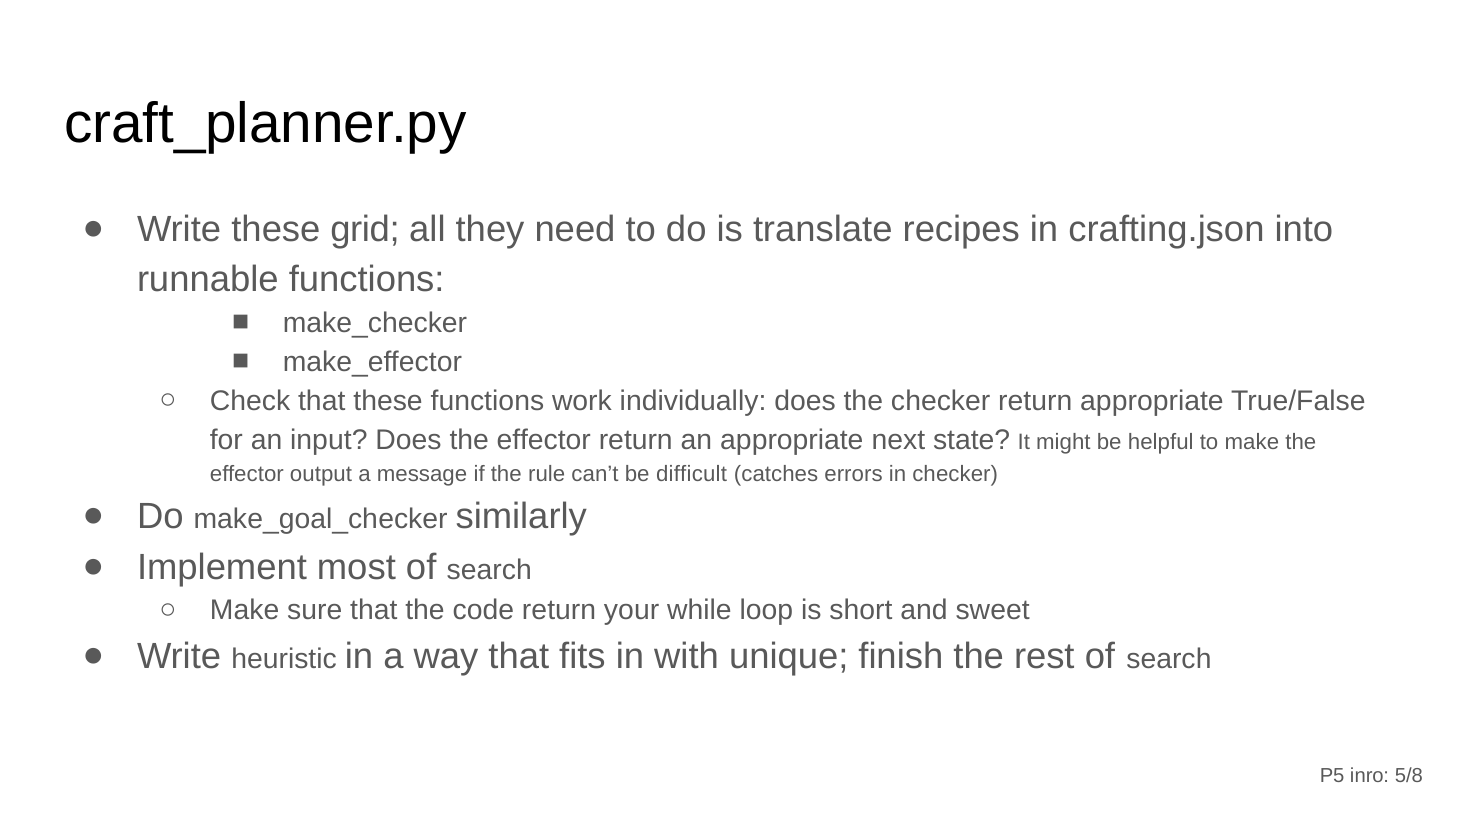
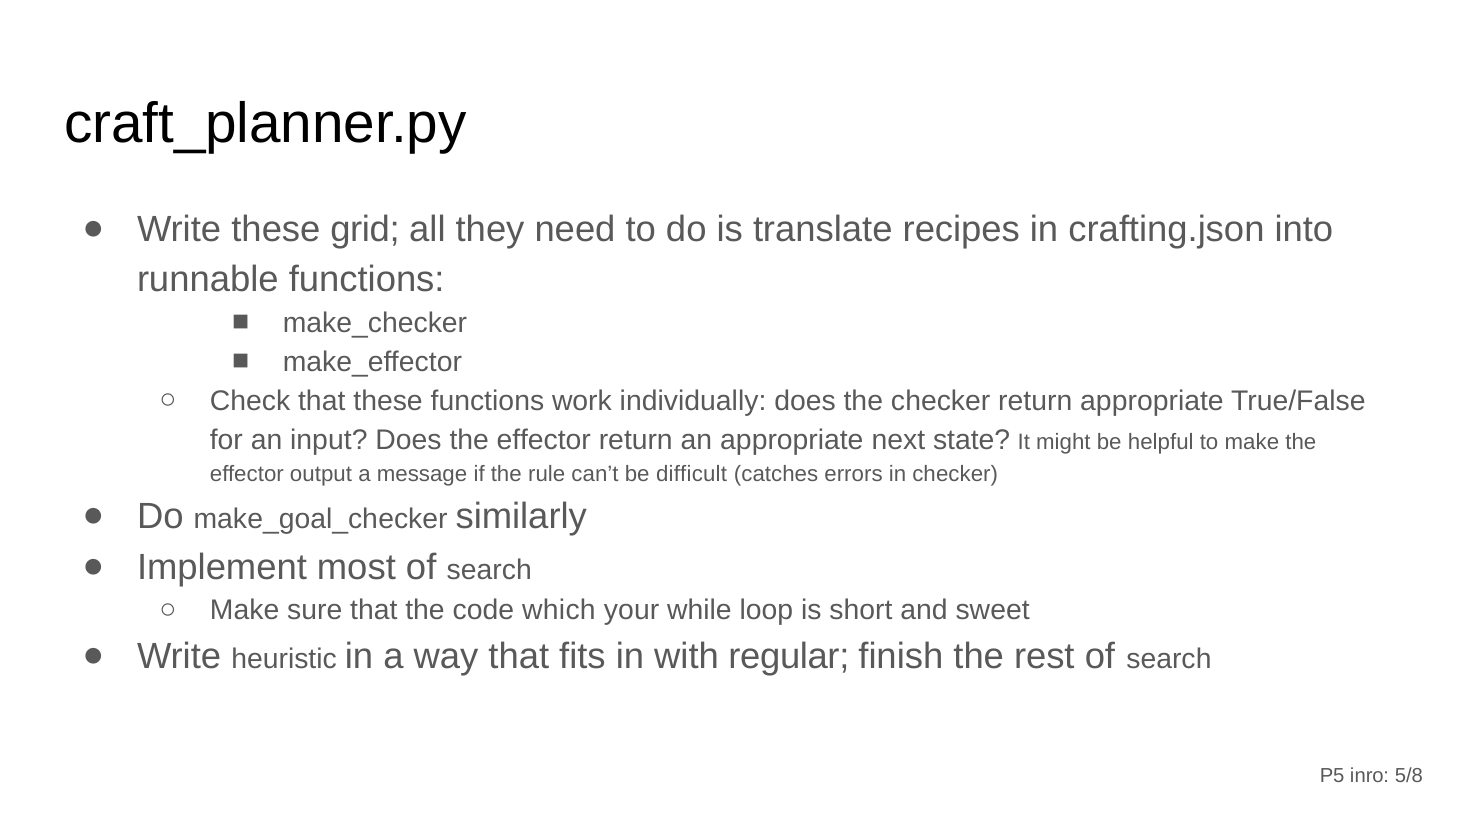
code return: return -> which (559, 610)
unique: unique -> regular (789, 656)
